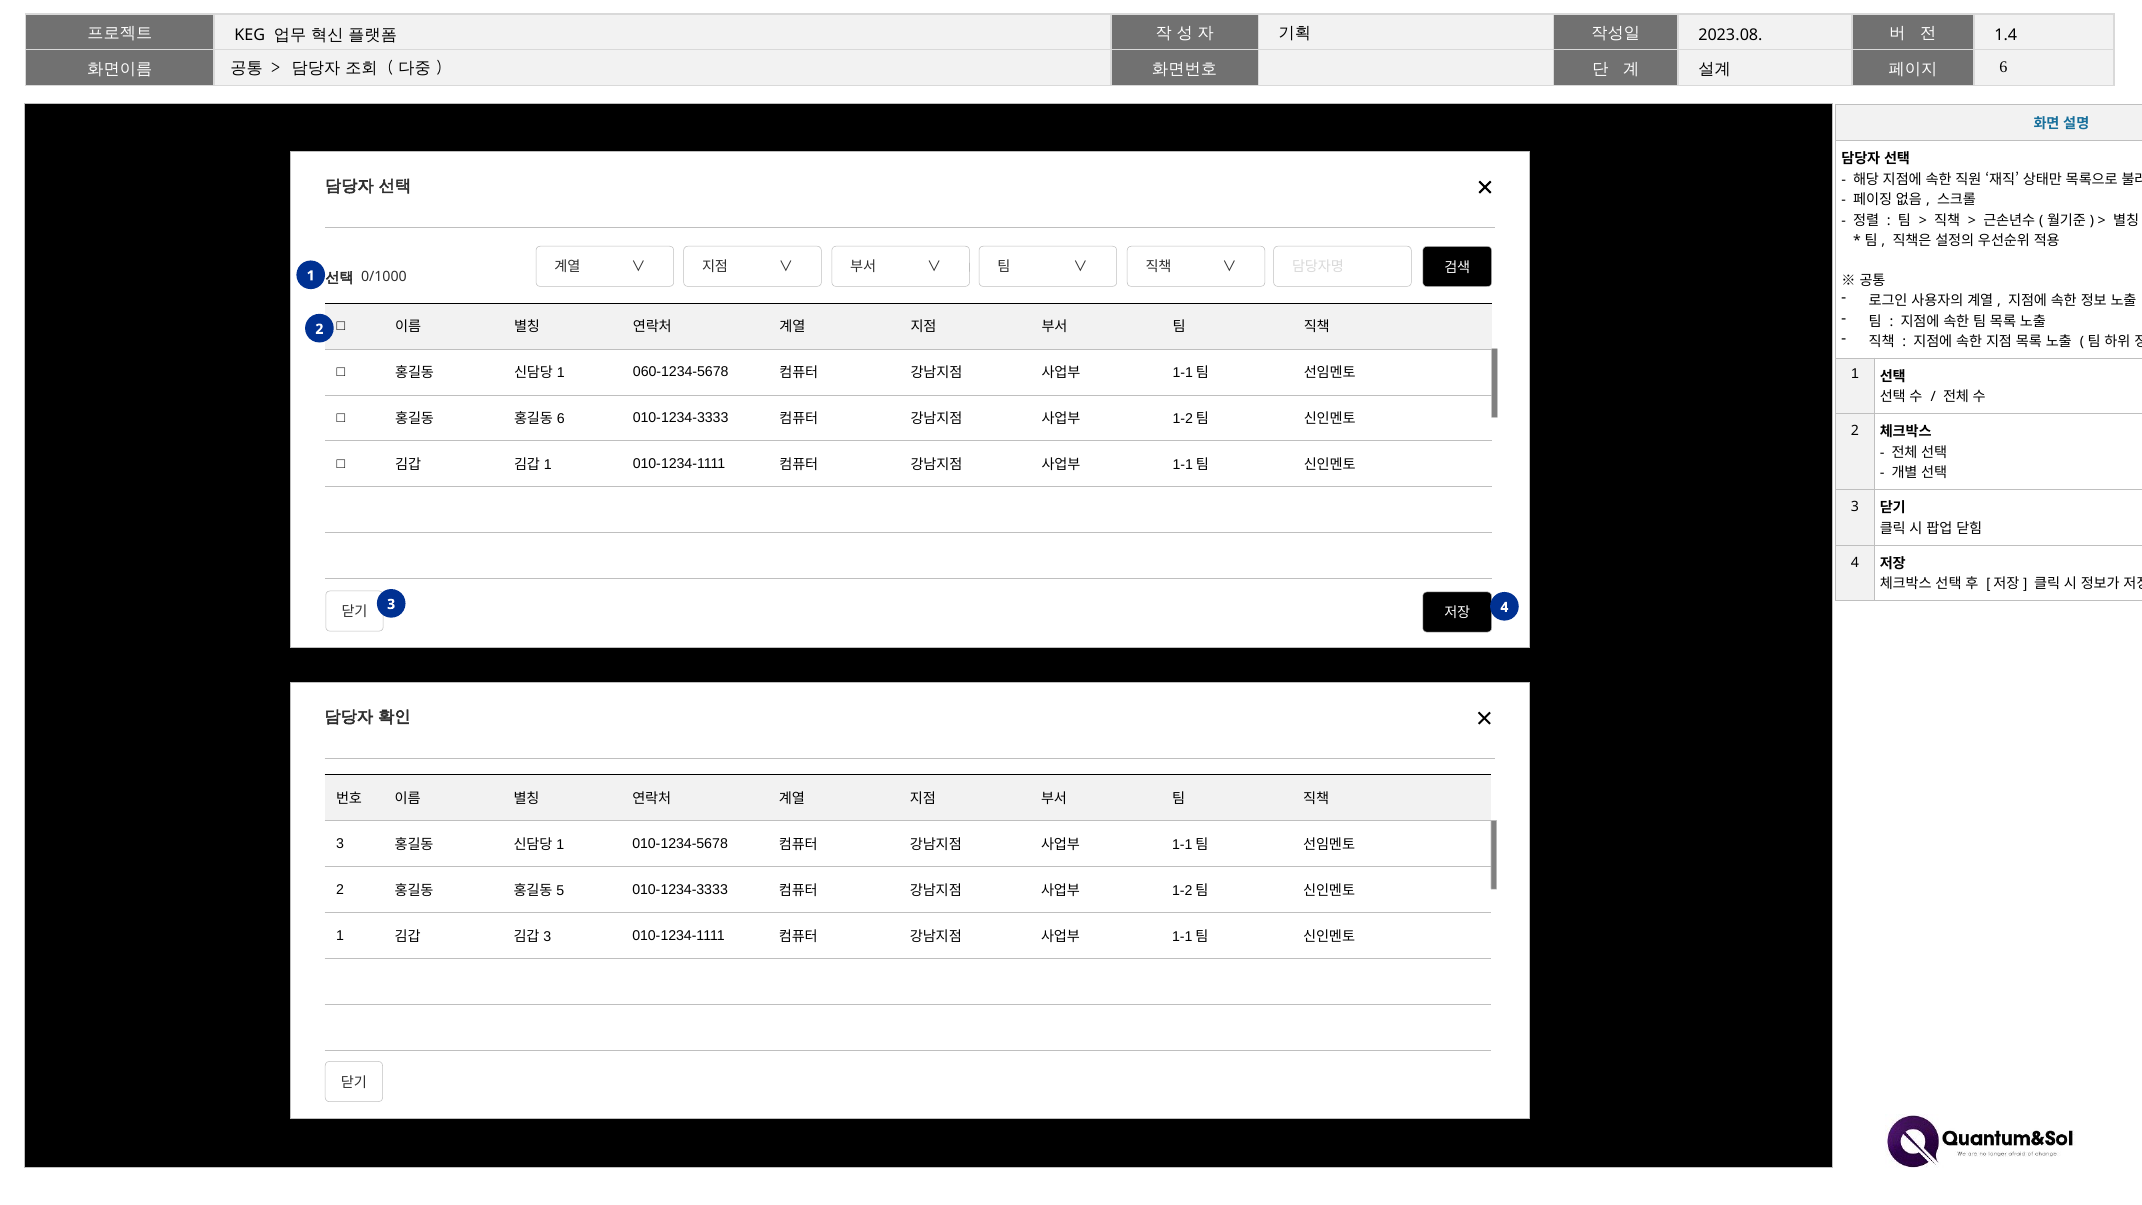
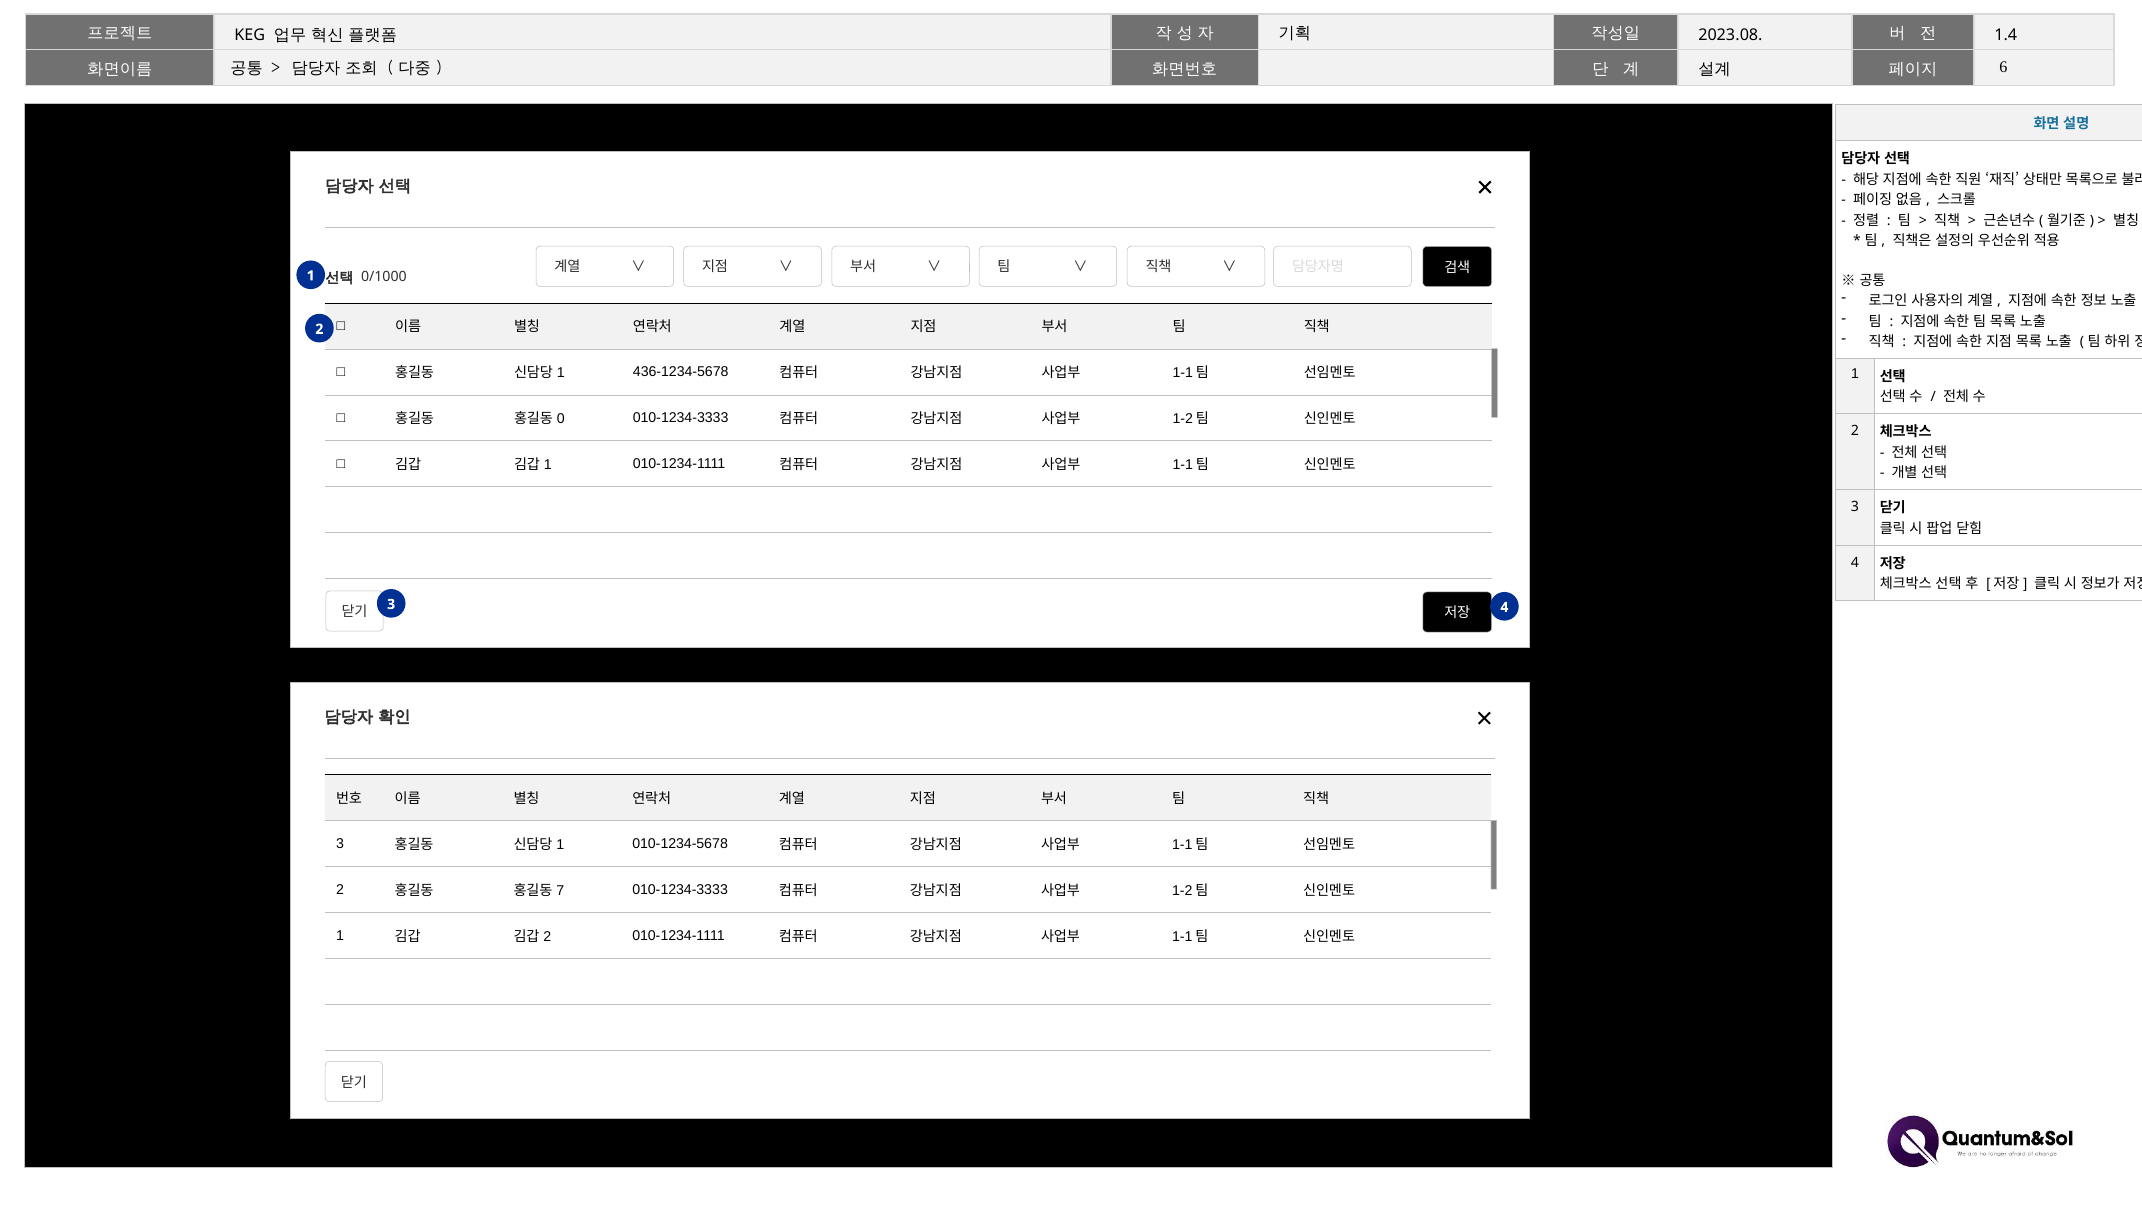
060-1234-5678: 060-1234-5678 -> 436-1234-5678 (681, 372)
6: 6 -> 0 (561, 419)
5: 5 -> 7 (560, 891)
3: 3 -> 2 (547, 937)
